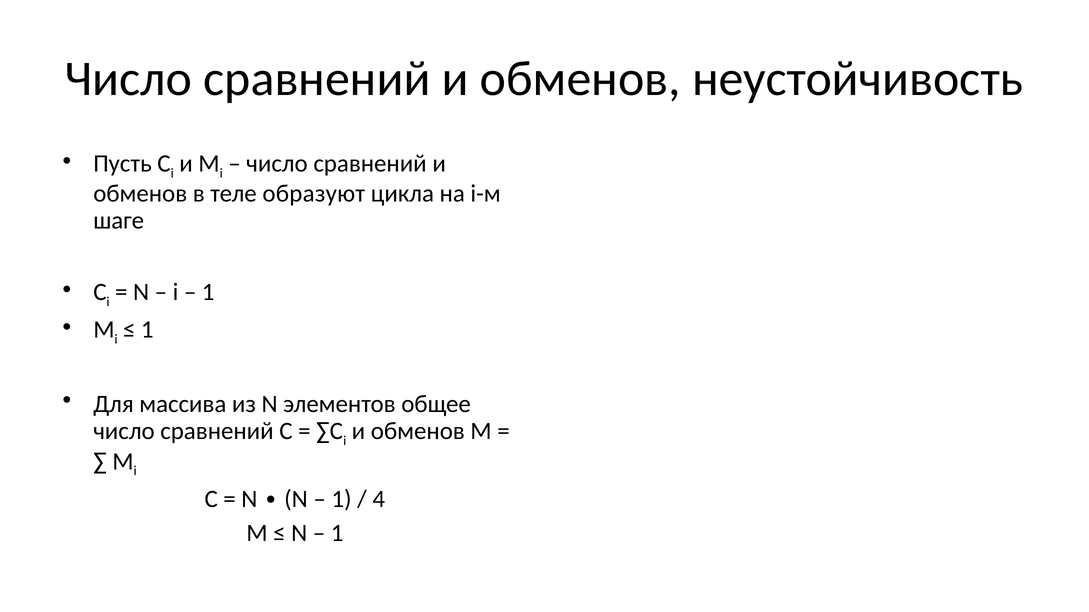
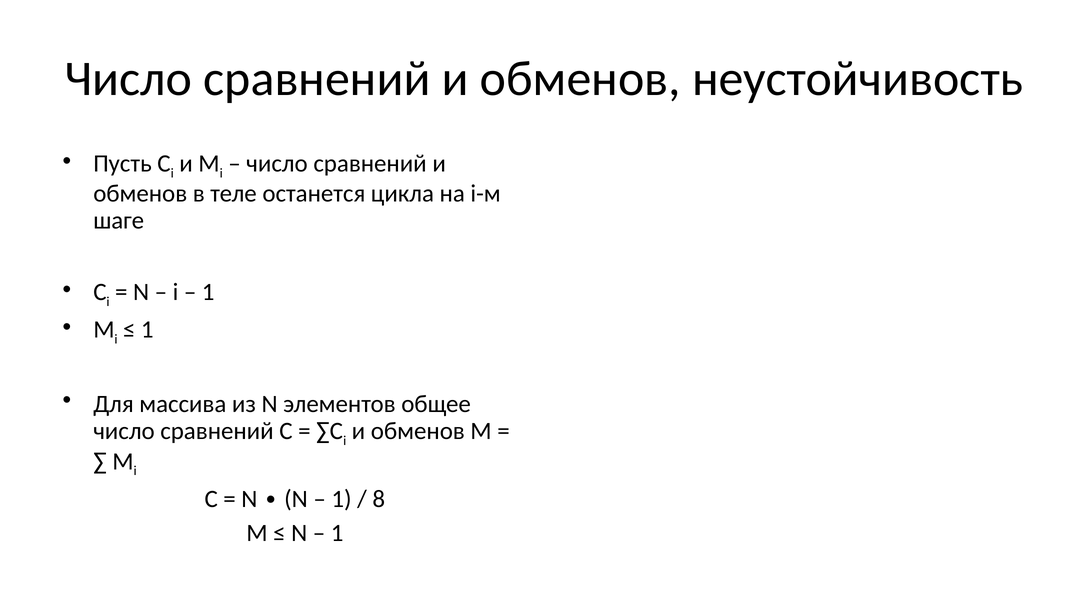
образуют: образуют -> останется (314, 194)
4: 4 -> 8 (379, 499)
